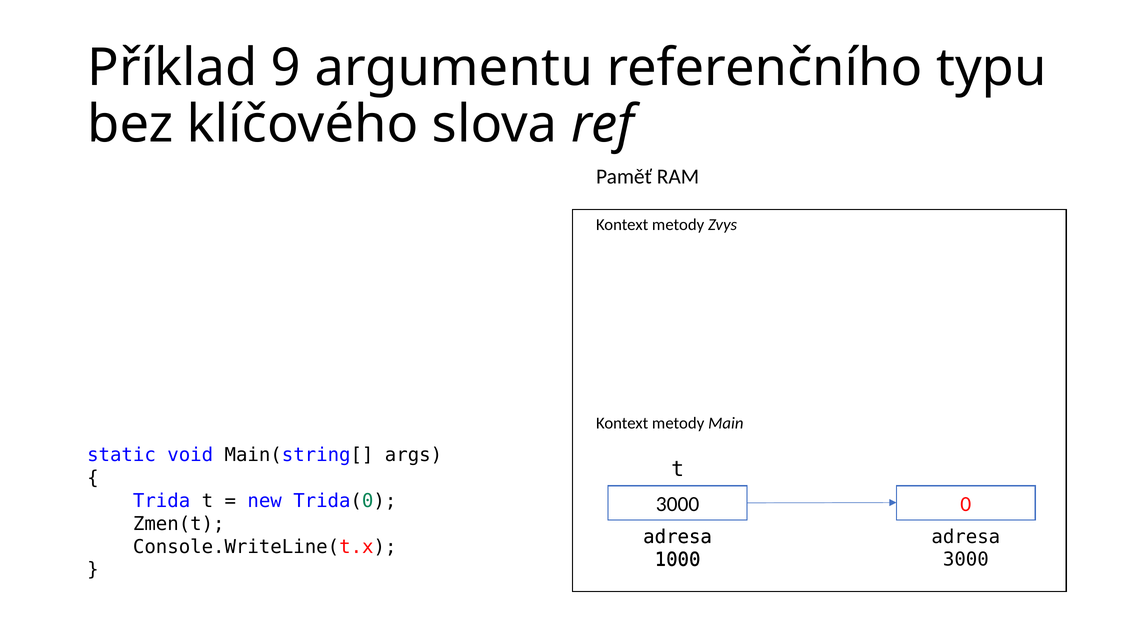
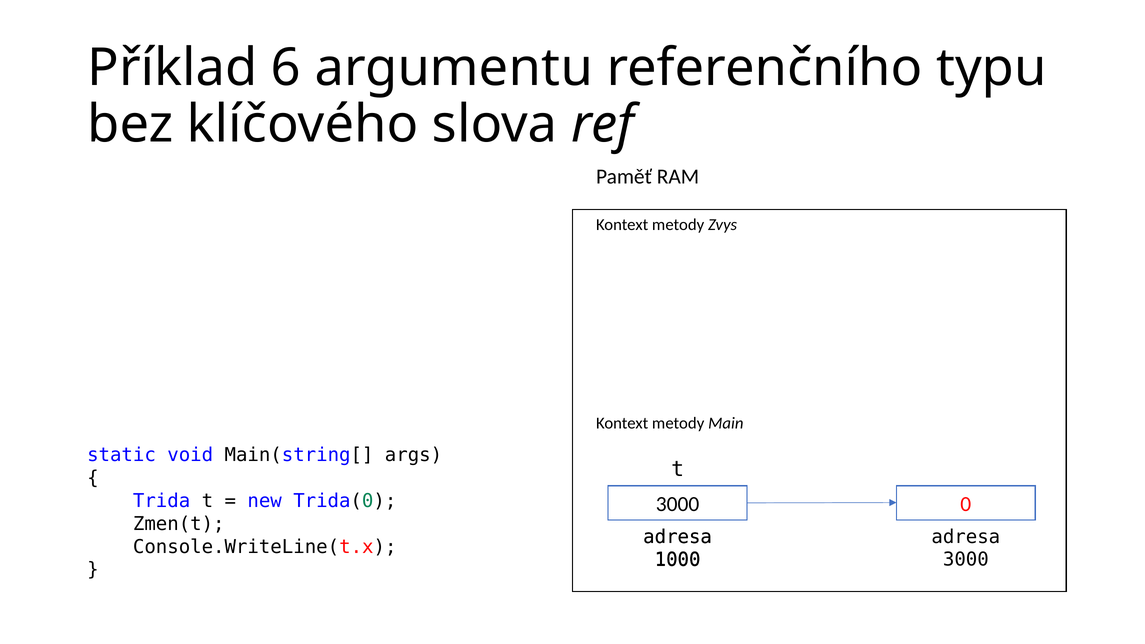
9: 9 -> 6 (286, 68)
